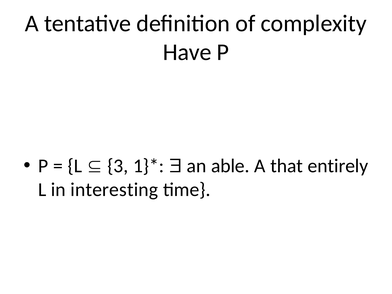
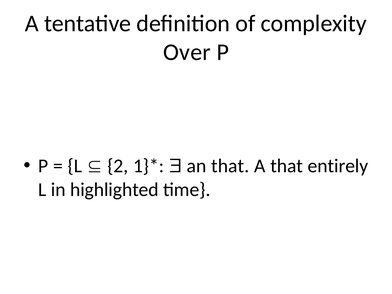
Have: Have -> Over (187, 52)
3: 3 -> 2 (118, 166)
an able: able -> that (230, 166)
interesting: interesting -> highlighted (114, 190)
